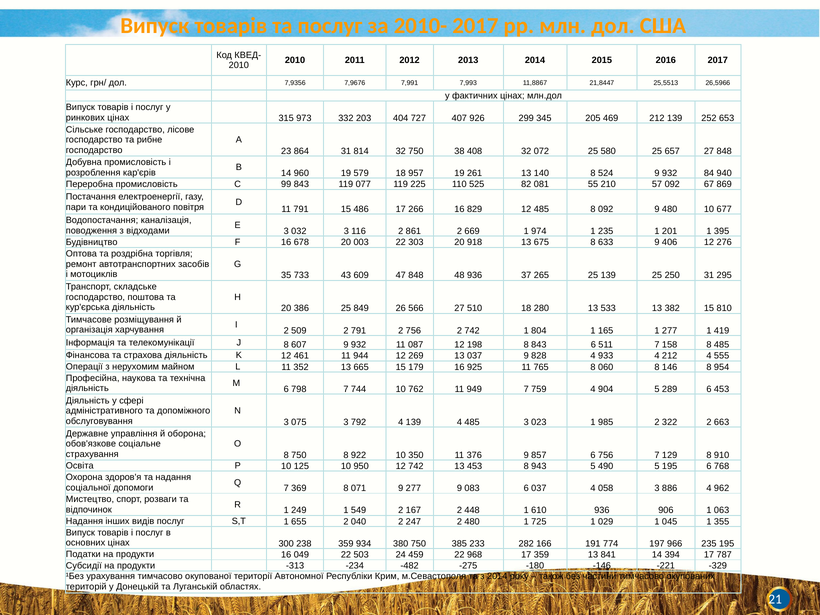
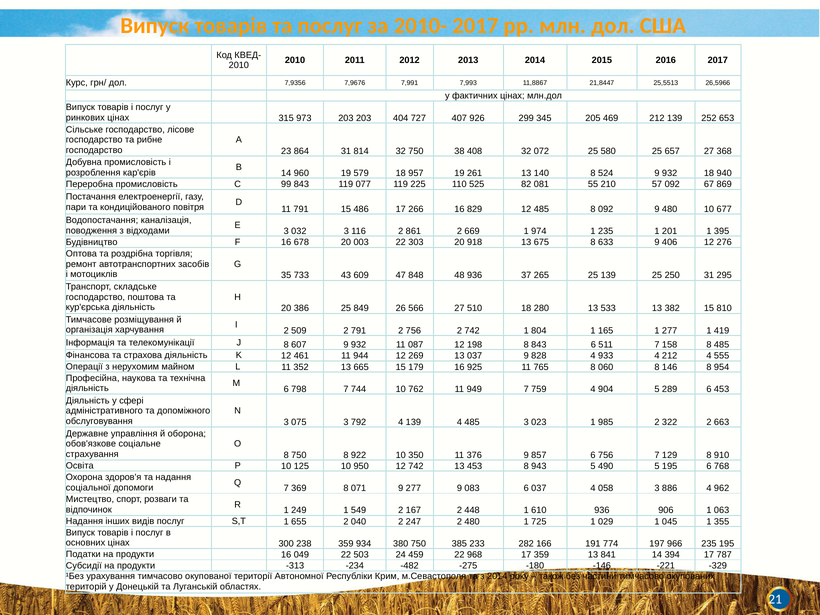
973 332: 332 -> 203 (346, 118)
27 848: 848 -> 368 (724, 151)
932 84: 84 -> 18 (709, 173)
